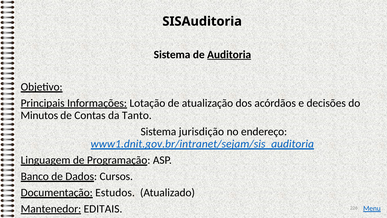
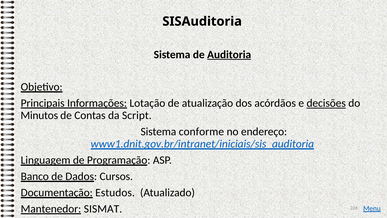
decisões underline: none -> present (326, 103)
Tanto: Tanto -> Script (137, 115)
jurisdição: jurisdição -> conforme (201, 131)
www1.dnit.gov.br/intranet/sejam/sis_auditoria: www1.dnit.gov.br/intranet/sejam/sis_auditoria -> www1.dnit.gov.br/intranet/iniciais/sis_auditoria (202, 144)
EDITAIS: EDITAIS -> SISMAT (103, 209)
